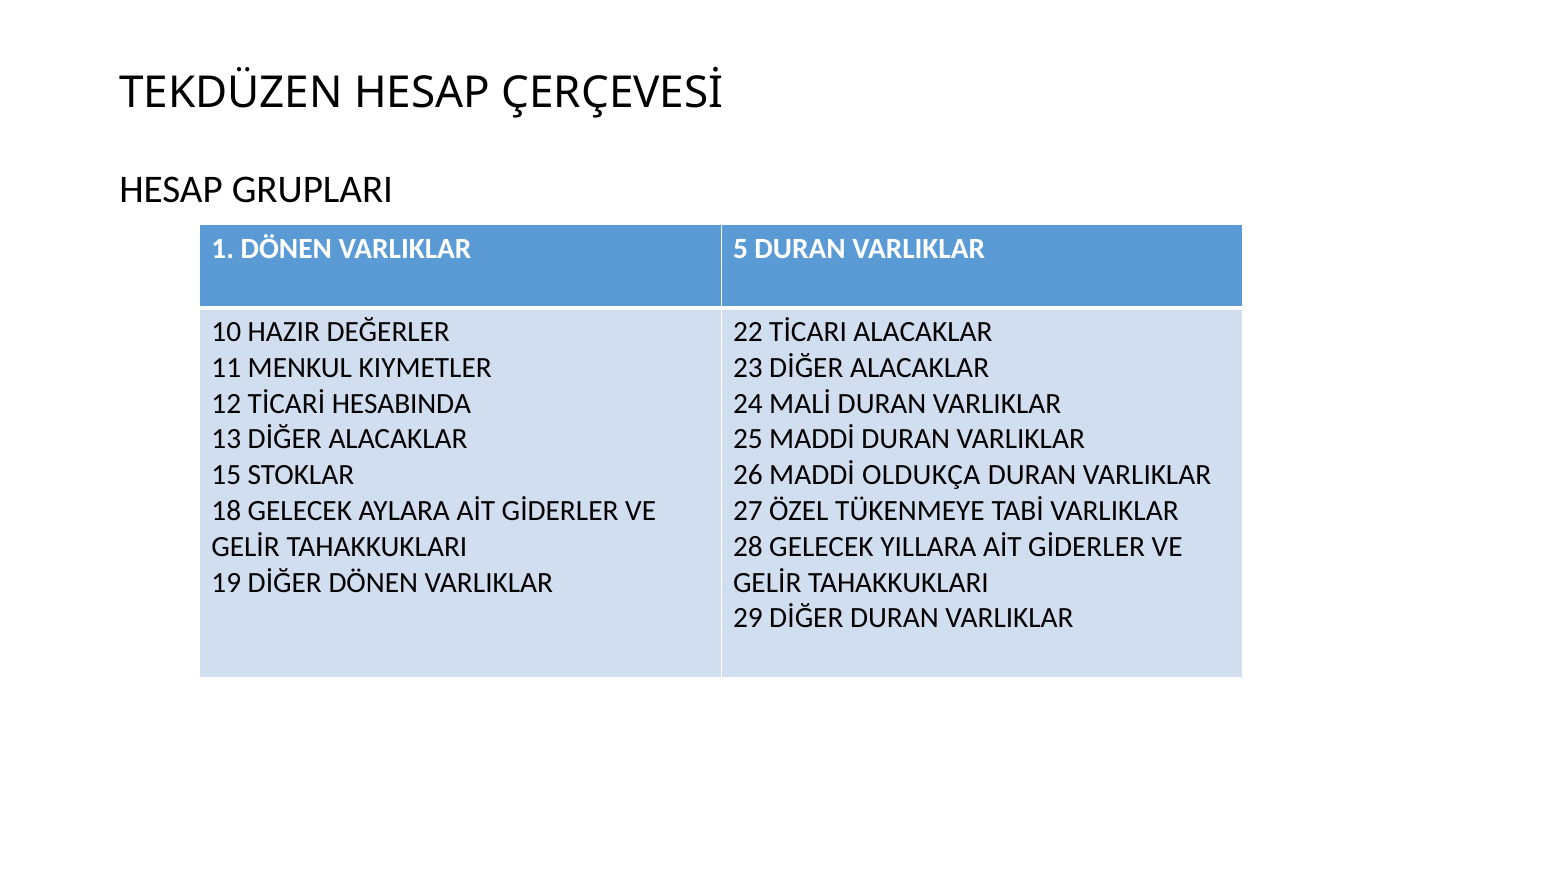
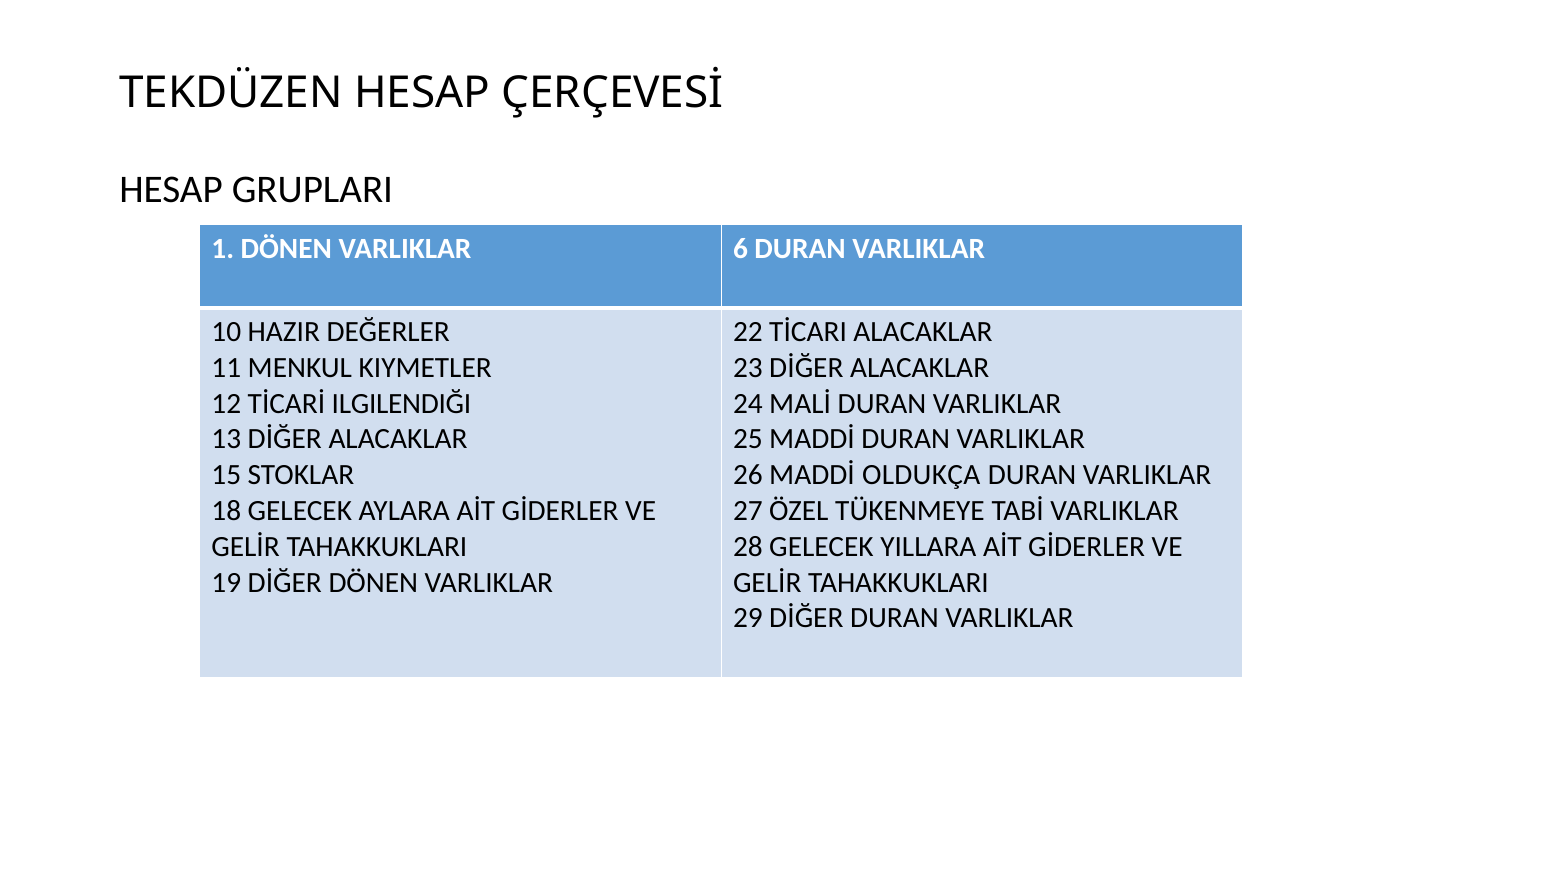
5: 5 -> 6 (741, 249)
HESABINDA: HESABINDA -> ILGILENDIĞI (401, 404)
